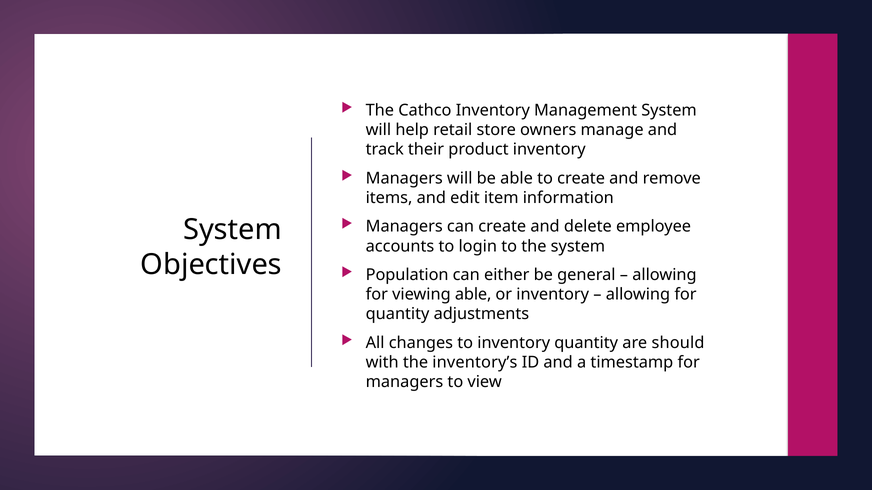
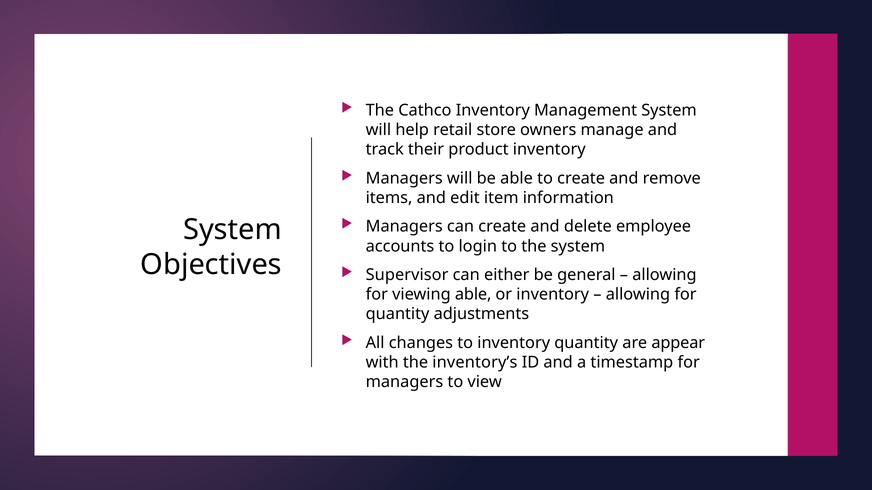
Population: Population -> Supervisor (407, 275)
should: should -> appear (678, 343)
